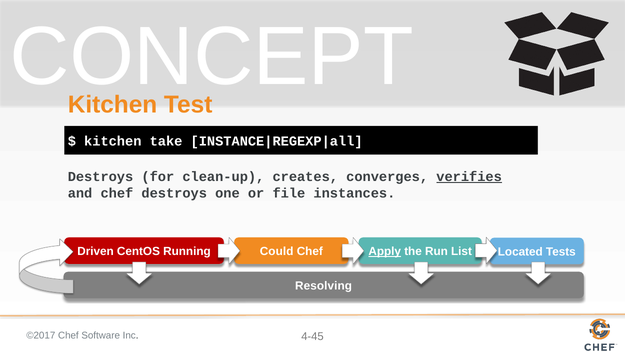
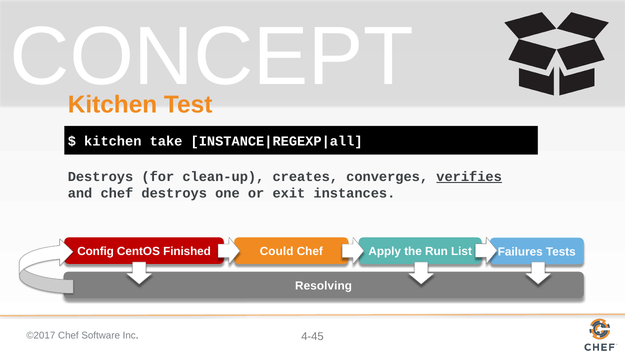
file: file -> exit (289, 193)
Driven: Driven -> Config (96, 251)
Running: Running -> Finished (187, 251)
Apply underline: present -> none (385, 251)
Located: Located -> Failures (520, 251)
